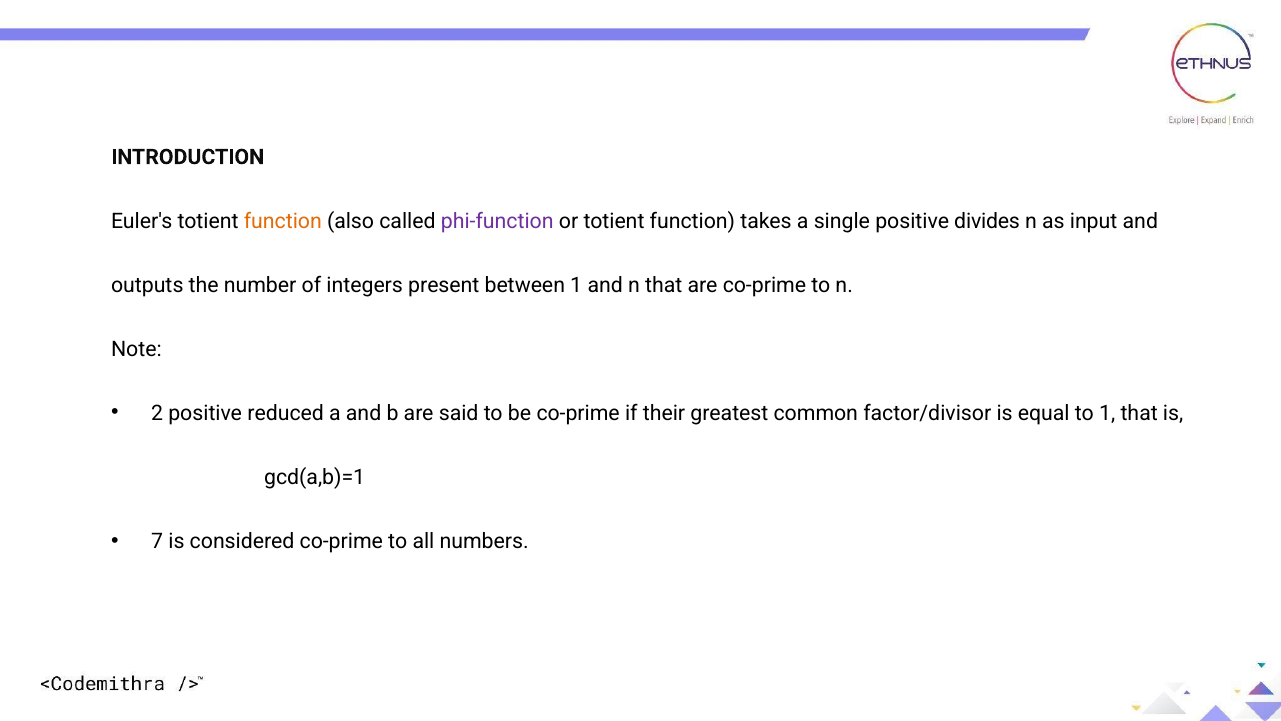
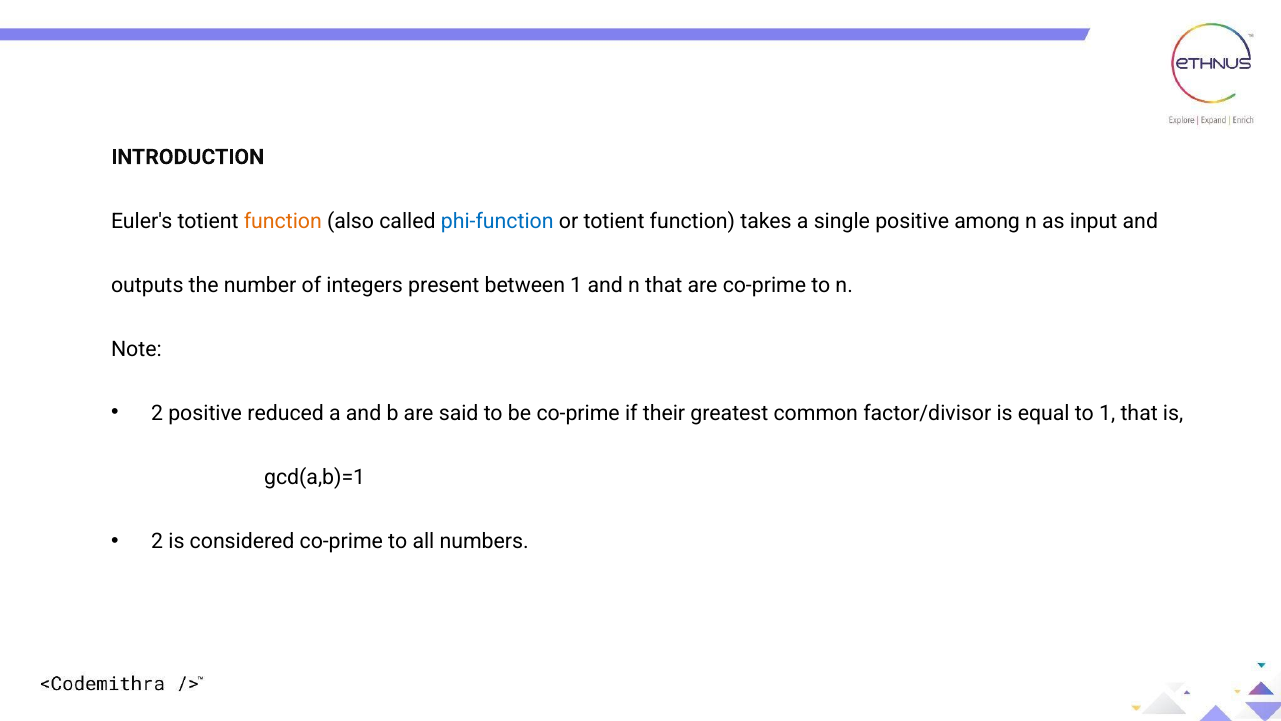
phi-function colour: purple -> blue (497, 221)
divides: divides -> among (987, 221)
7: 7 -> 2 (157, 541)
